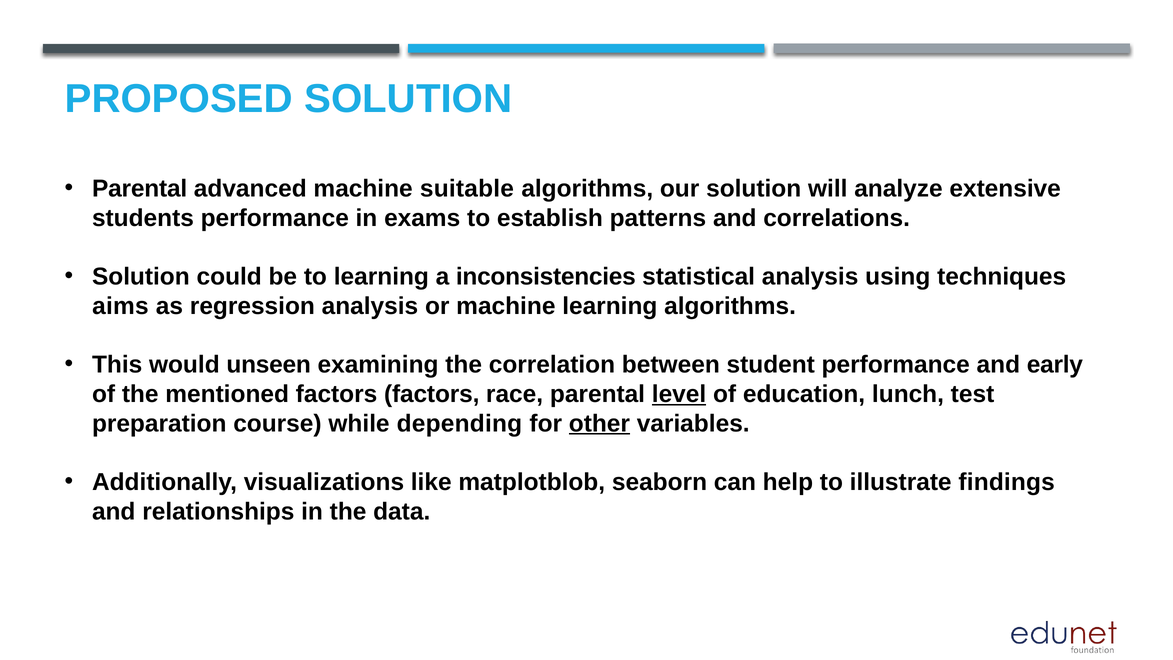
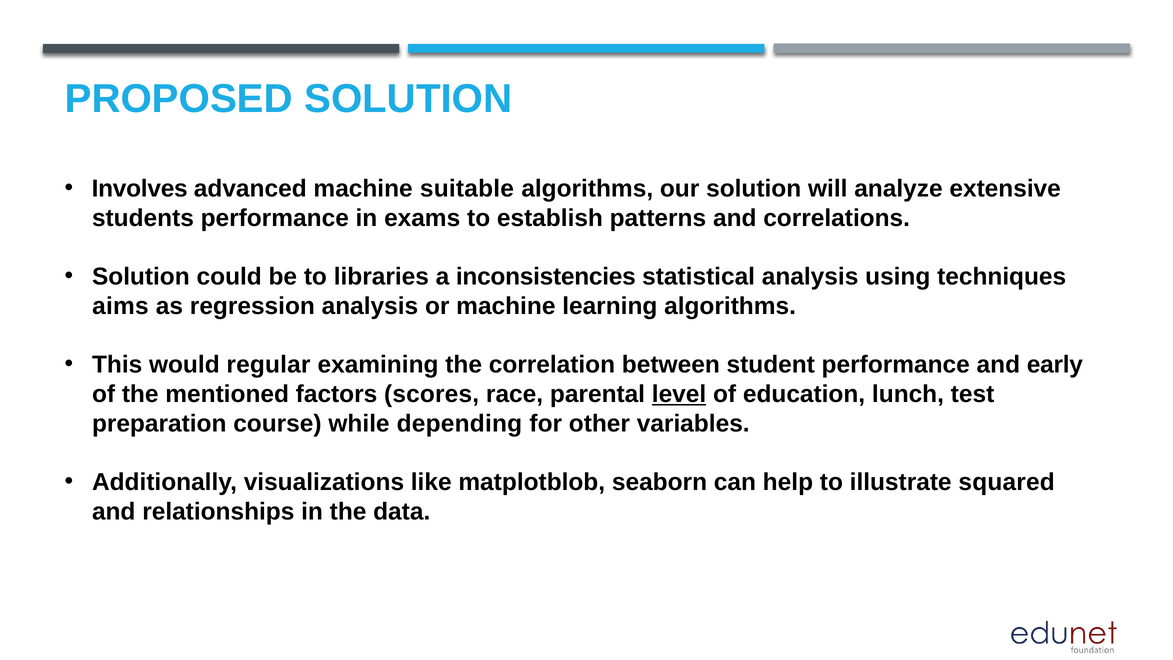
Parental: Parental -> Involves (140, 189)
to learning: learning -> libraries (381, 277)
unseen: unseen -> regular (268, 365)
factors factors: factors -> scores (432, 394)
other underline: present -> none (599, 423)
findings: findings -> squared (1007, 482)
